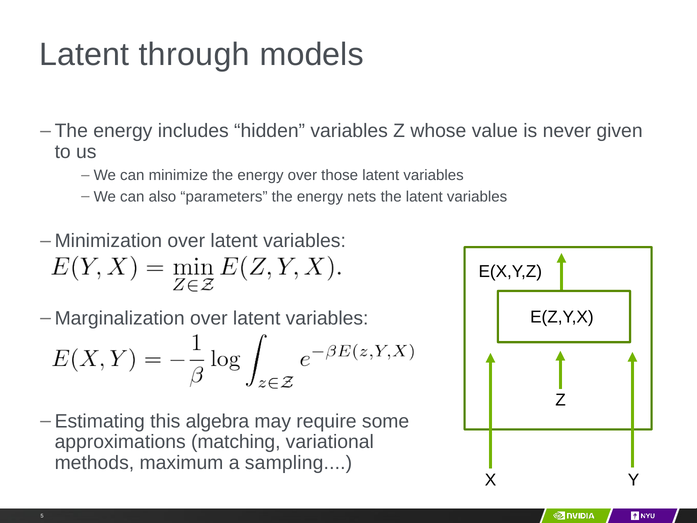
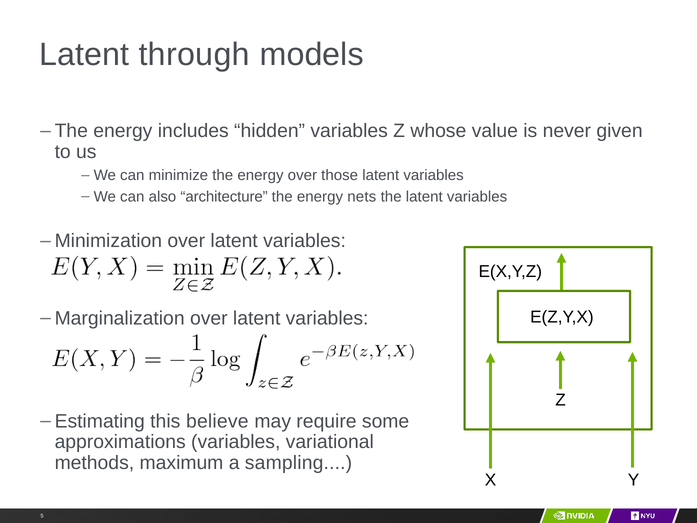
parameters: parameters -> architecture (224, 196)
algebra: algebra -> believe (217, 421)
approximations matching: matching -> variables (236, 442)
